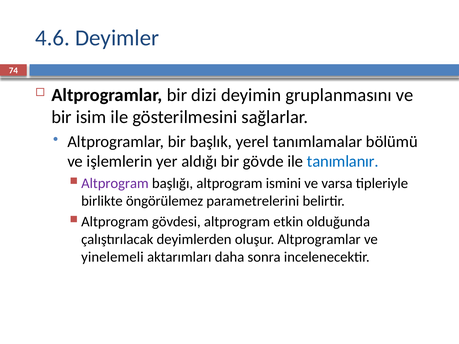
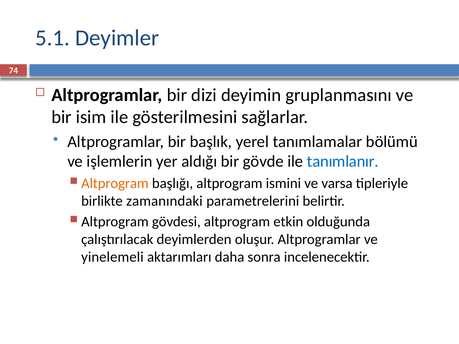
4.6: 4.6 -> 5.1 (53, 38)
Altprogram colour: purple -> orange (115, 183)
öngörülemez: öngörülemez -> zamanındaki (164, 201)
